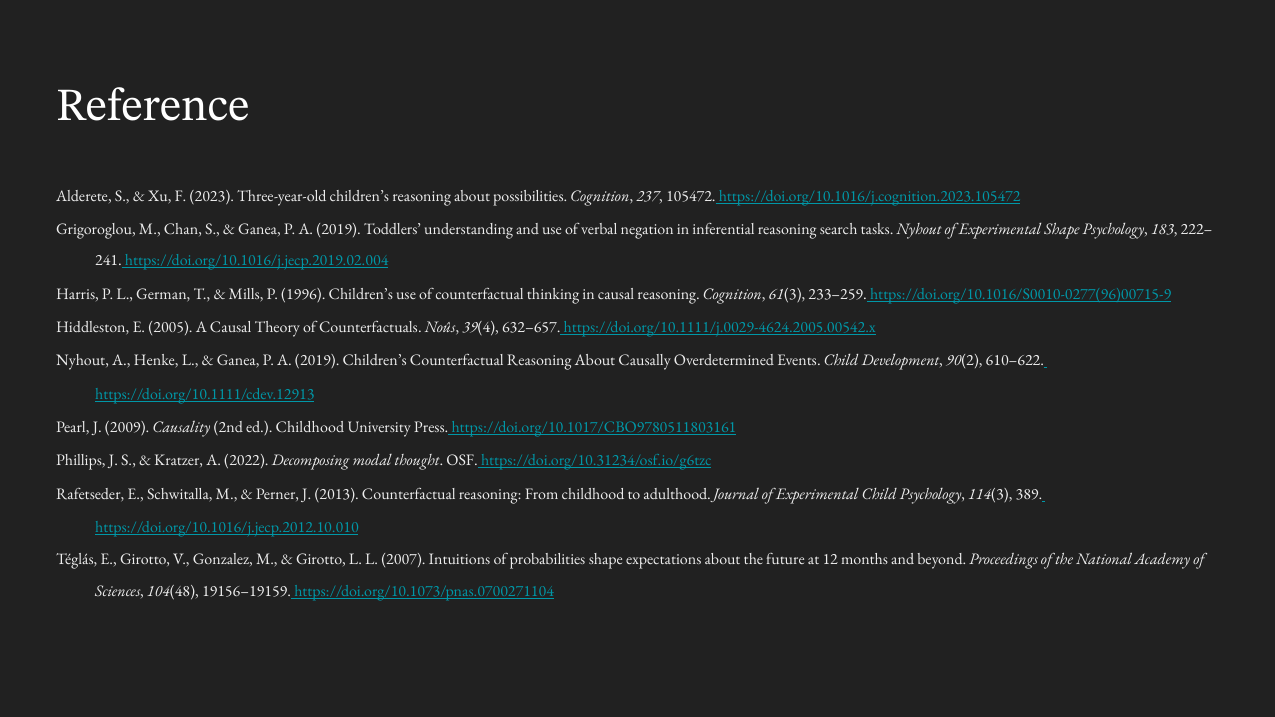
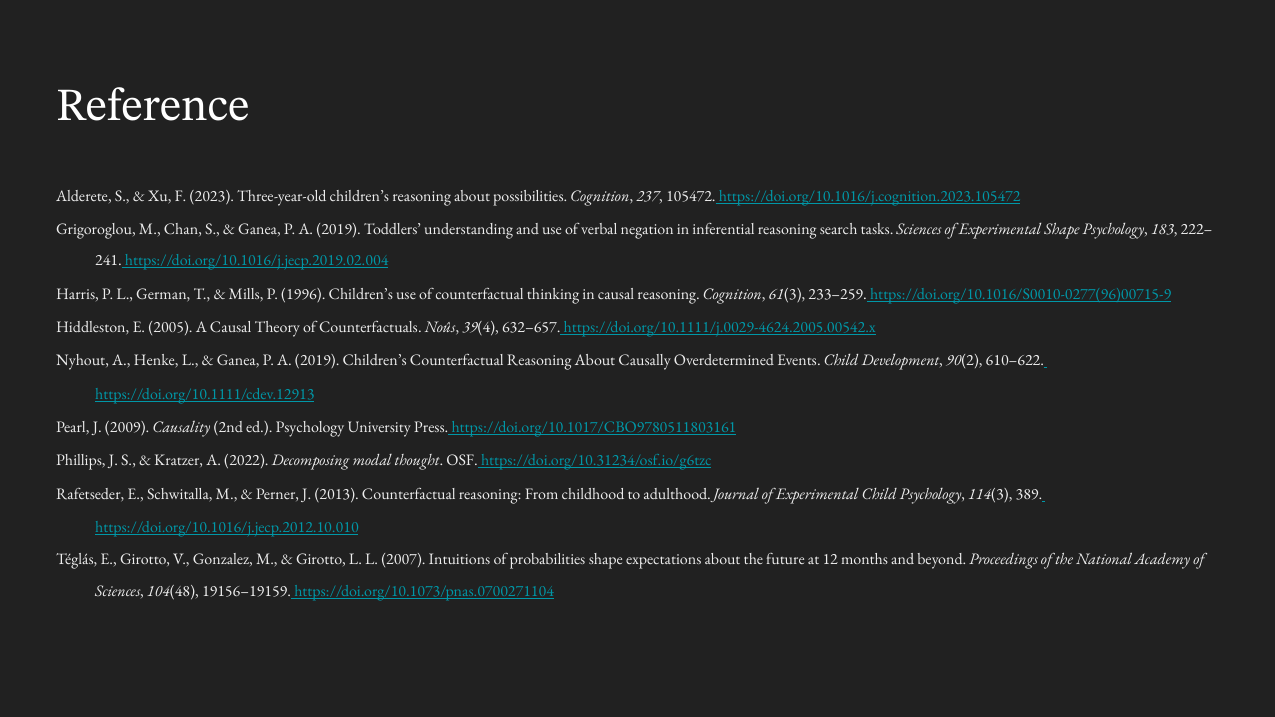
tasks Nyhout: Nyhout -> Sciences (919, 229)
ed Childhood: Childhood -> Psychology (310, 427)
